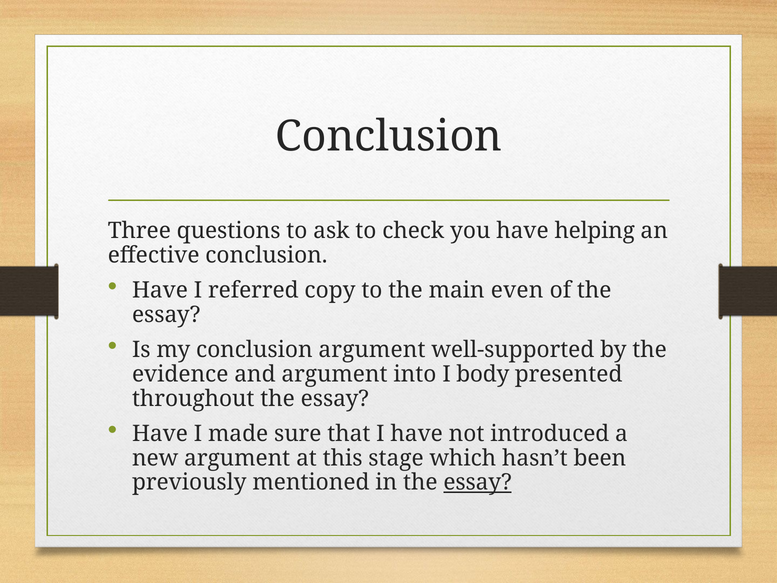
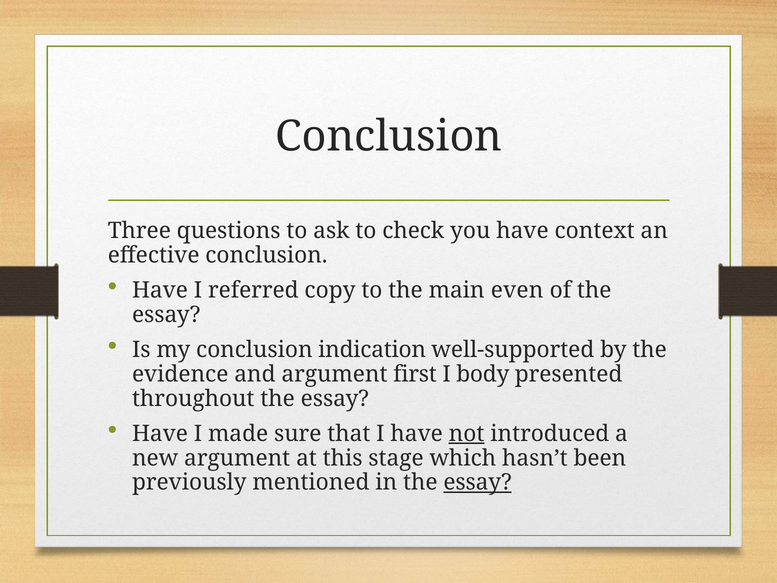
helping: helping -> context (595, 231)
conclusion argument: argument -> indication (372, 349)
into: into -> first (415, 374)
not underline: none -> present (467, 433)
